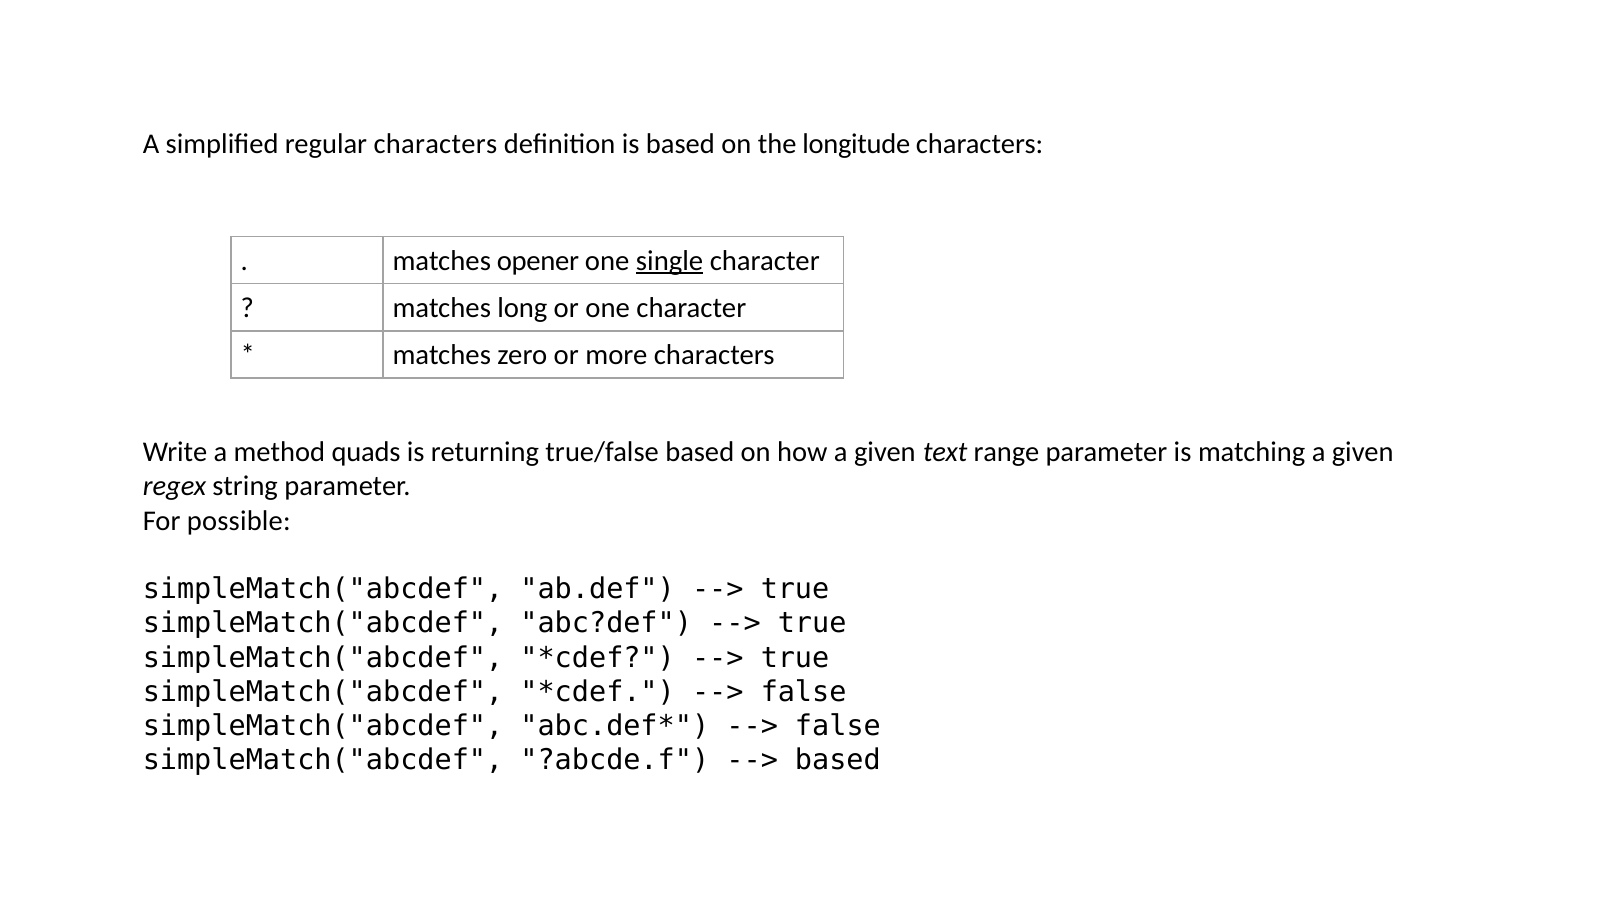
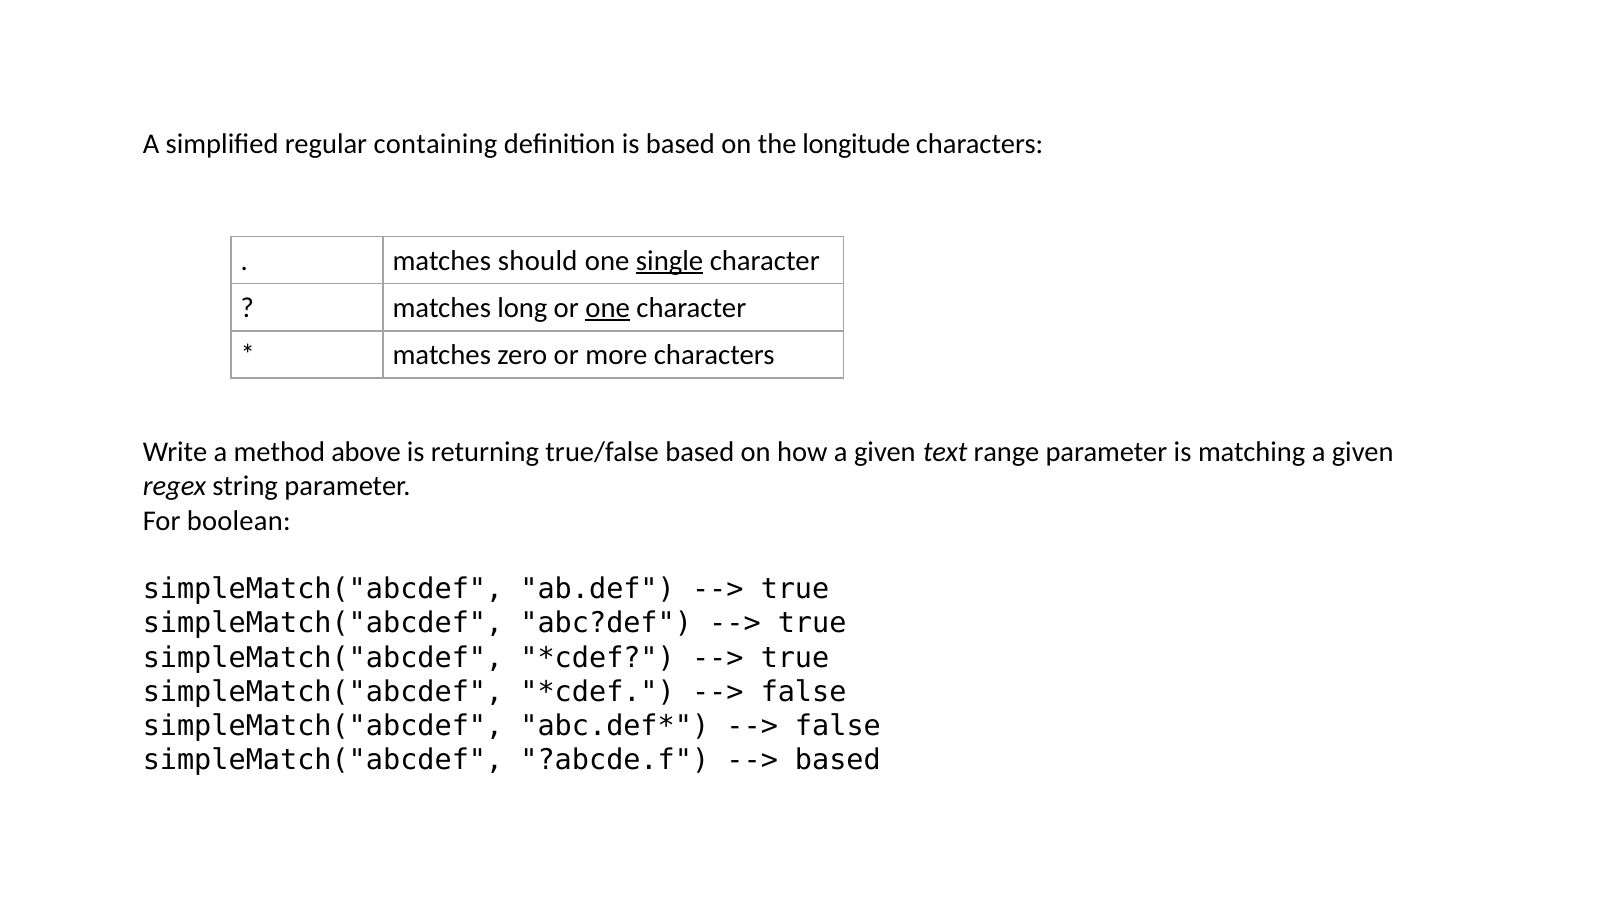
regular characters: characters -> containing (435, 144)
opener: opener -> should (538, 261)
one underline: none -> present (608, 308)
quads: quads -> above (366, 452)
possible: possible -> boolean (239, 520)
